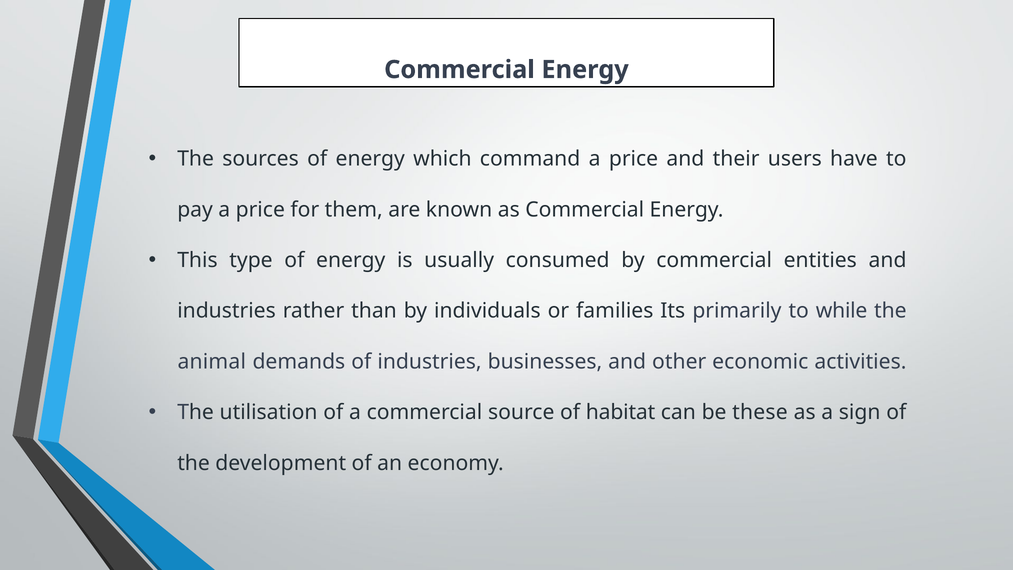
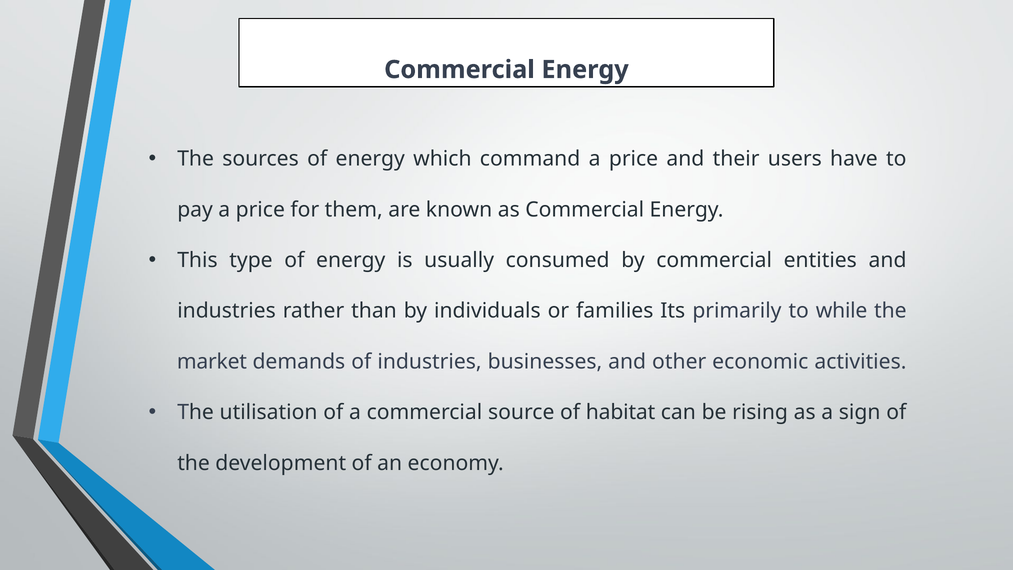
animal: animal -> market (212, 362)
these: these -> rising (760, 412)
